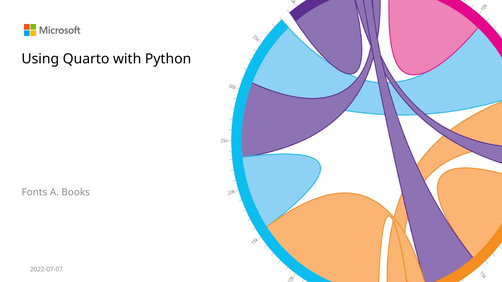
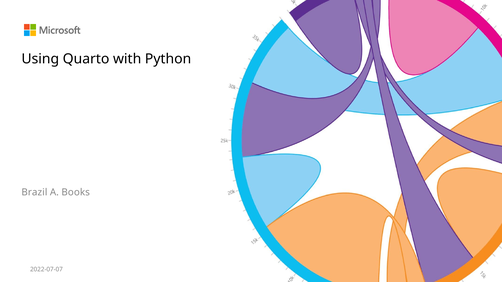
Fonts: Fonts -> Brazil (34, 192)
